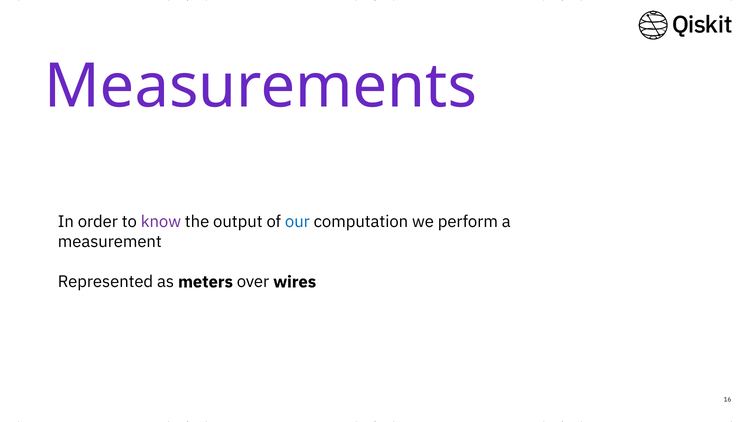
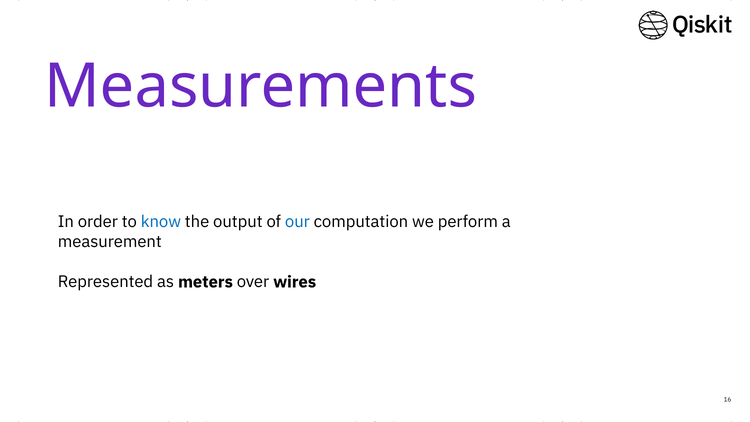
know colour: purple -> blue (161, 222)
